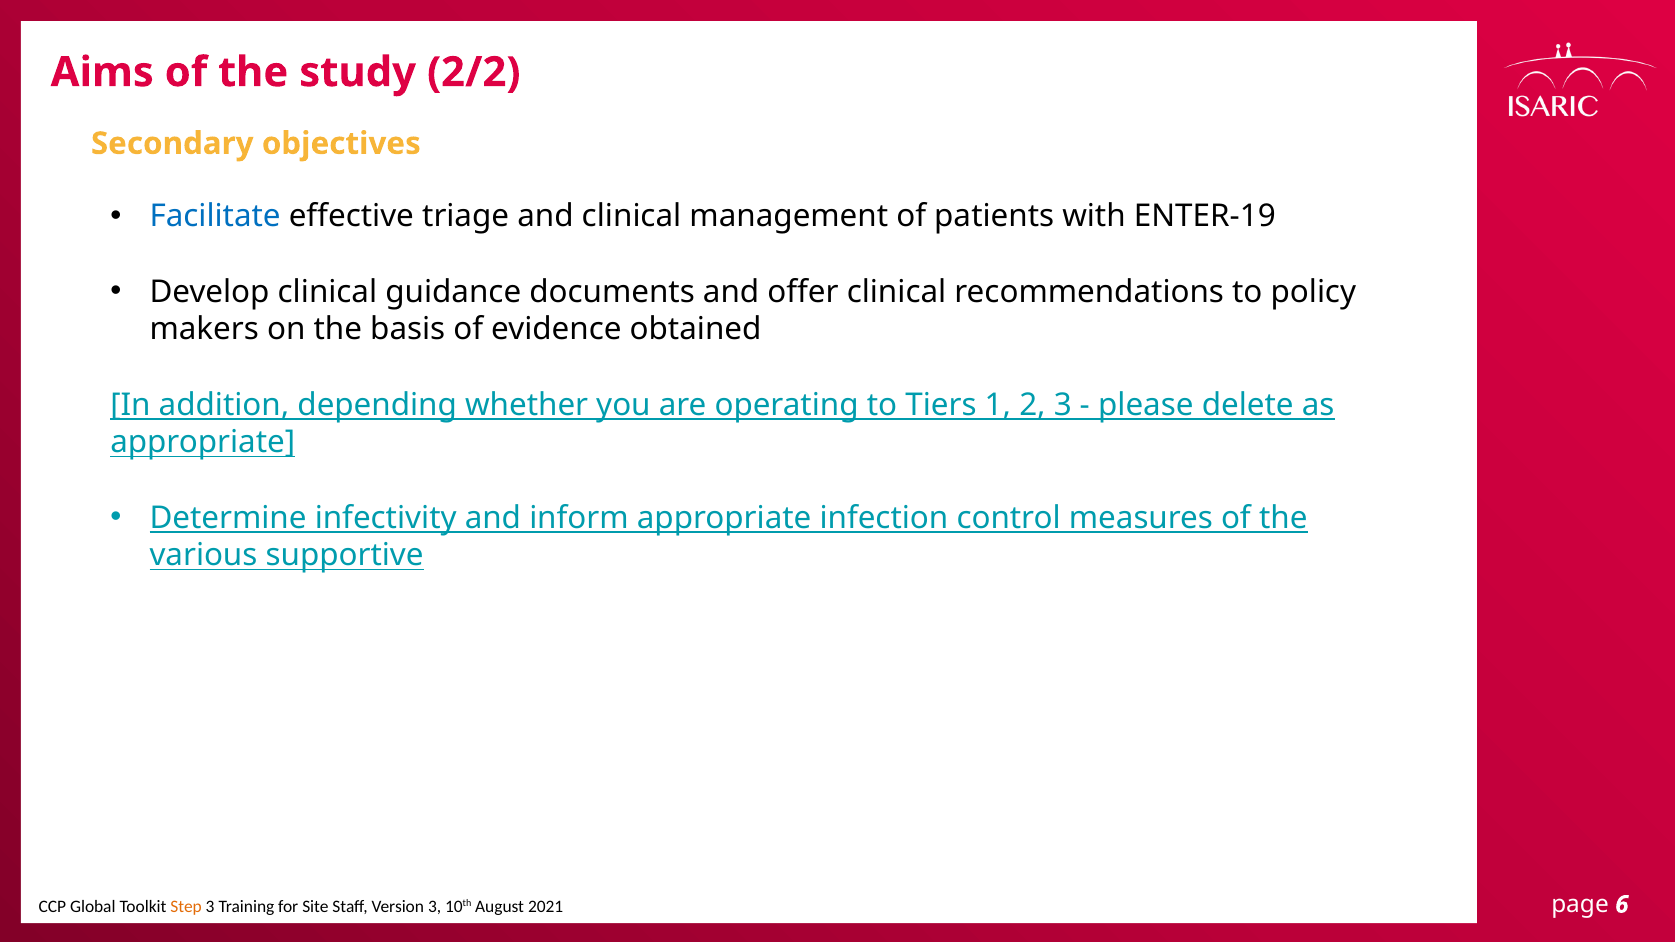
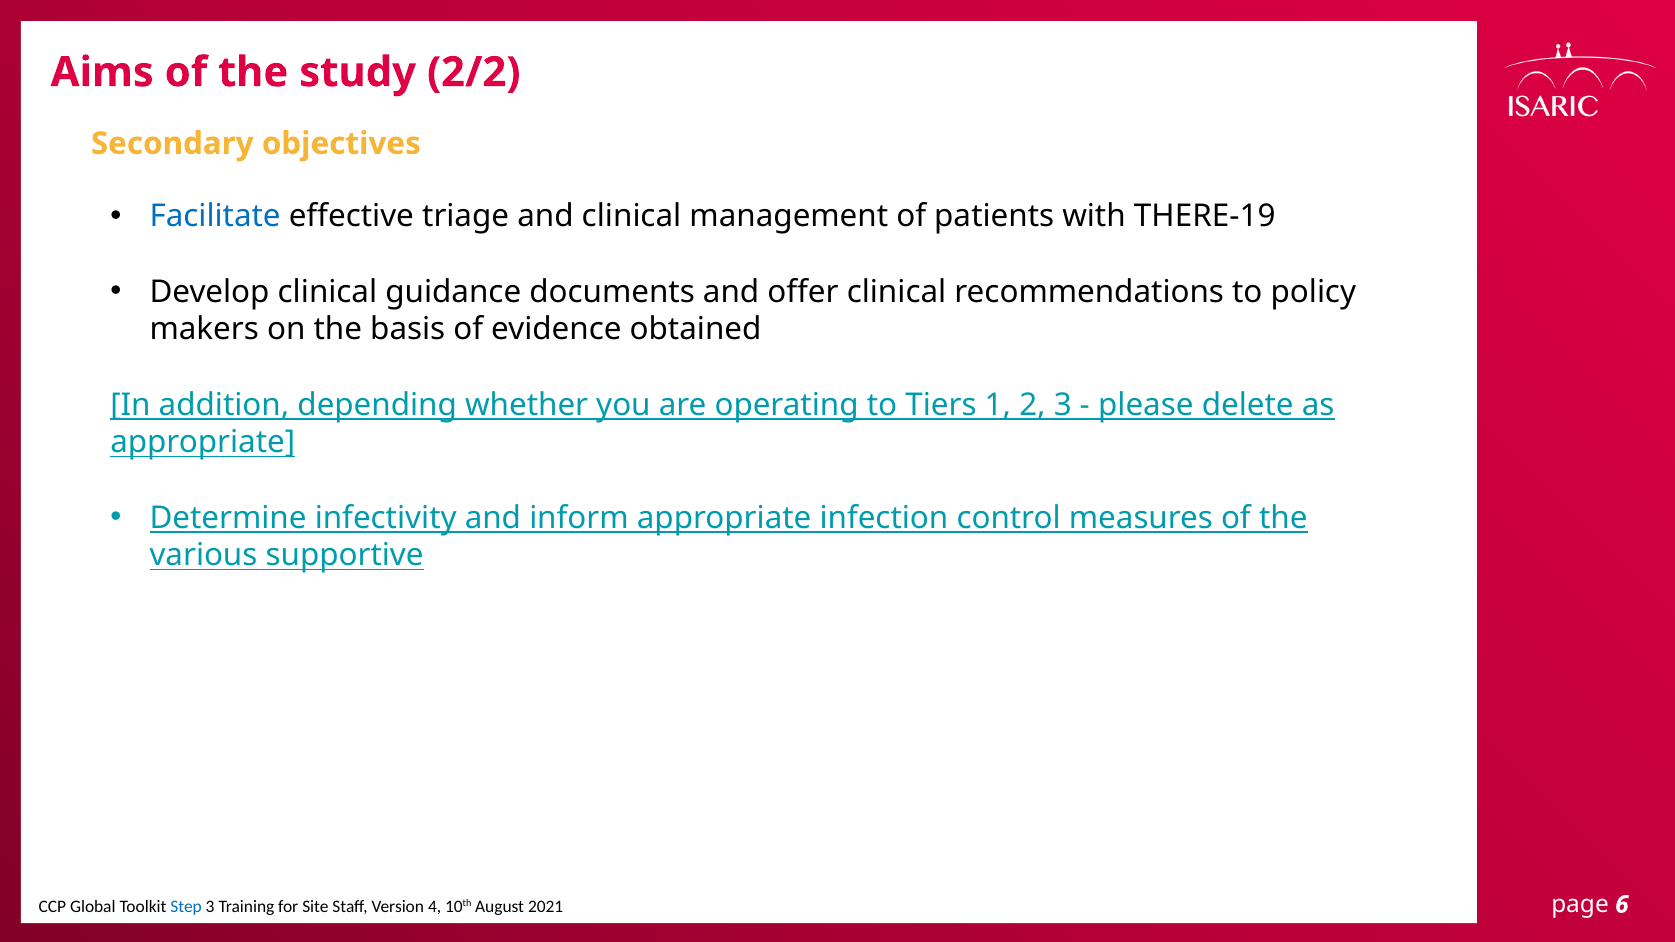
ENTER-19: ENTER-19 -> THERE-19 (1205, 216)
Step colour: orange -> blue (186, 907)
Version 3: 3 -> 4 (435, 907)
